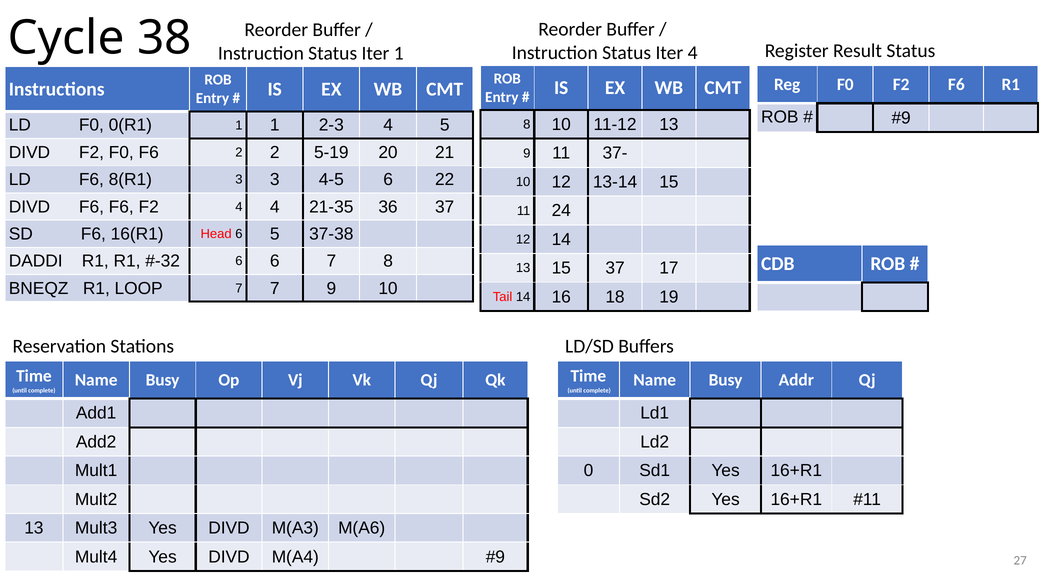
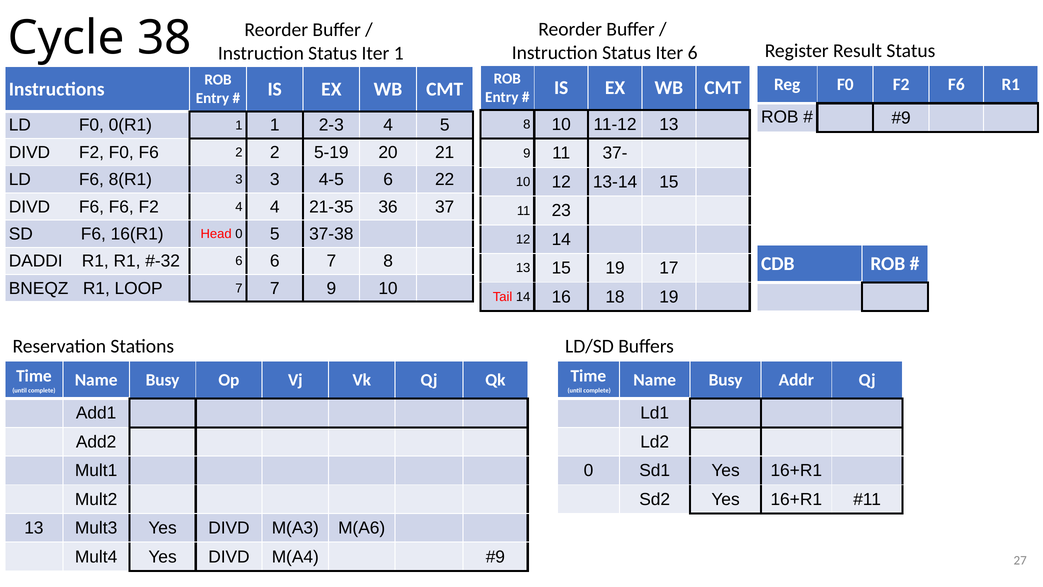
Iter 4: 4 -> 6 (693, 53)
24: 24 -> 23 (561, 211)
Head 6: 6 -> 0 (239, 234)
15 37: 37 -> 19 (615, 268)
